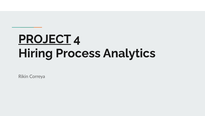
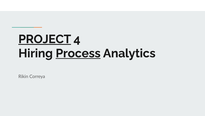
Process underline: none -> present (78, 53)
